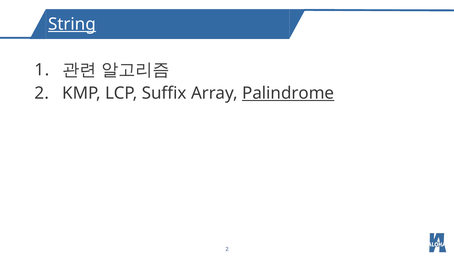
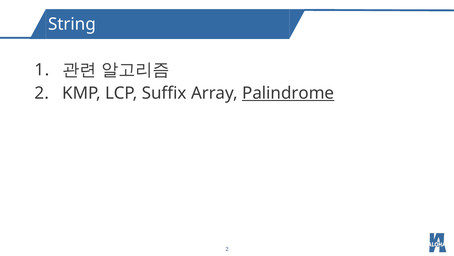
String underline: present -> none (72, 24)
